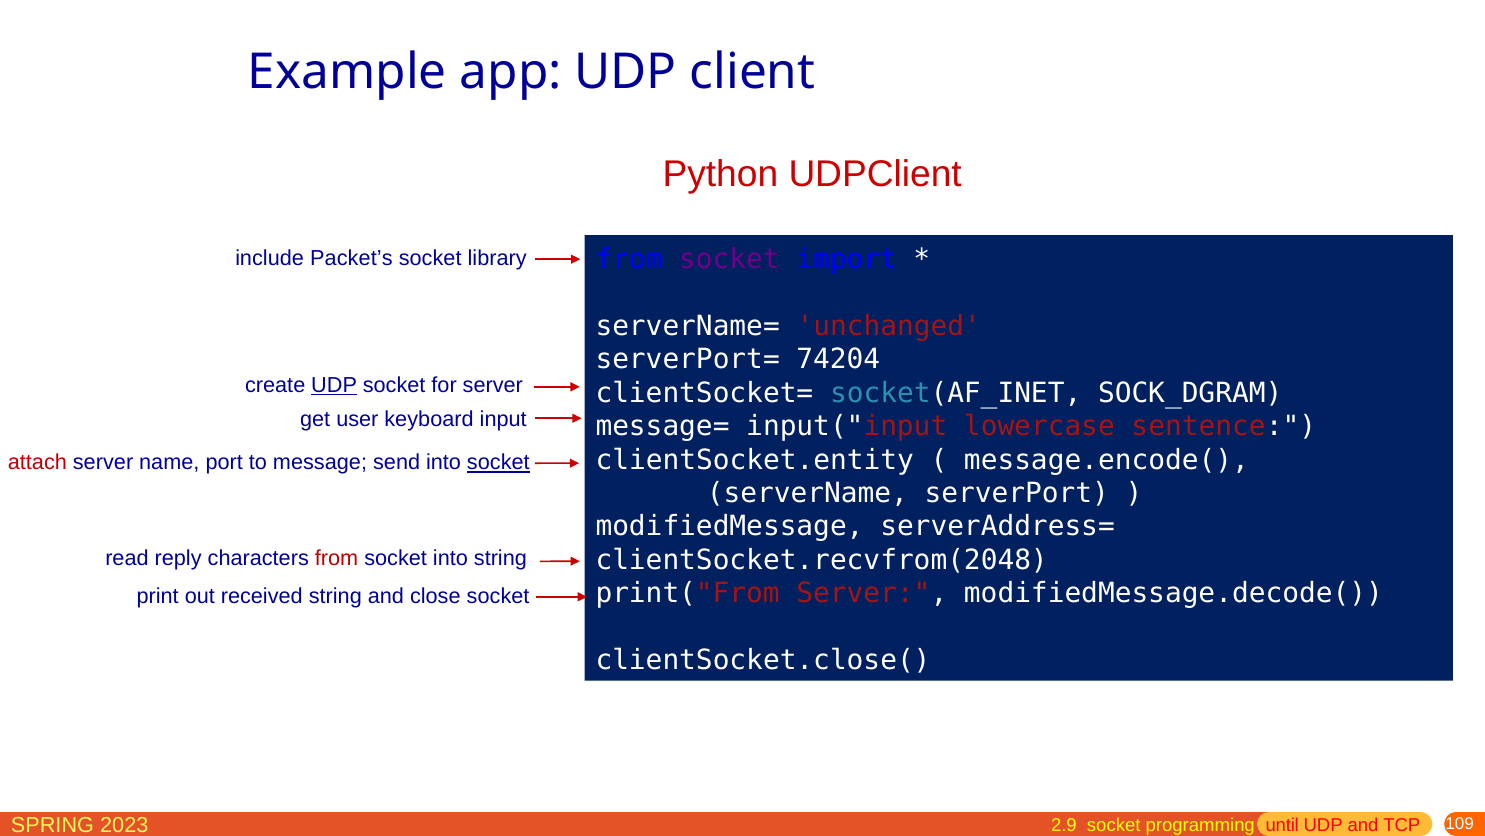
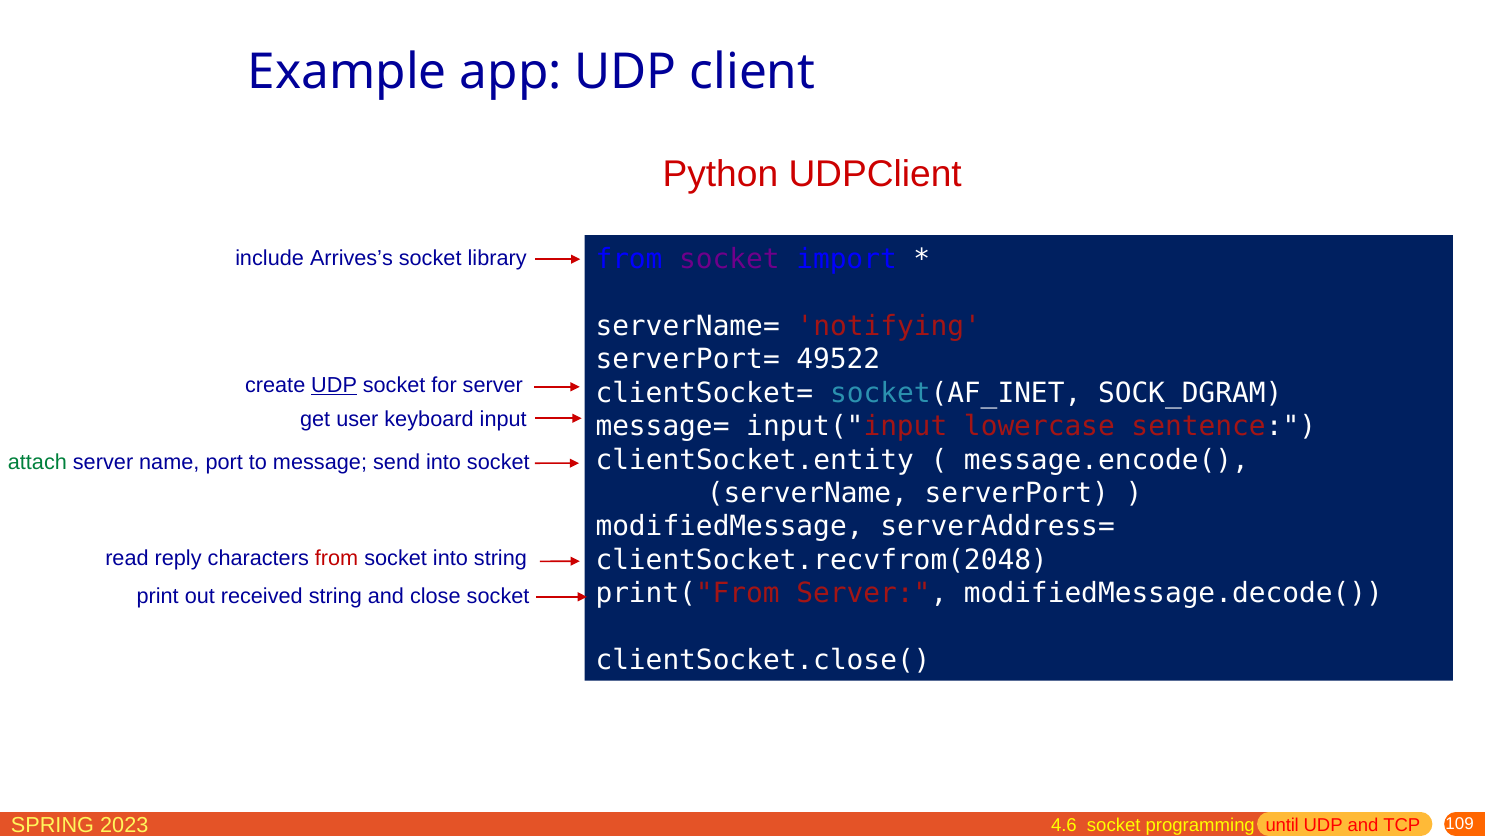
Packet’s: Packet’s -> Arrives’s (351, 258)
unchanged: unchanged -> notifying (889, 326)
74204: 74204 -> 49522 (838, 359)
attach colour: red -> green (37, 462)
socket underline: present -> none (498, 462)
2.9: 2.9 -> 4.6 (1064, 825)
